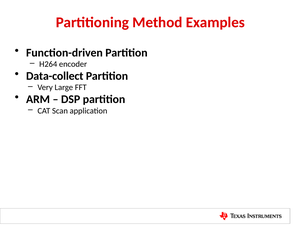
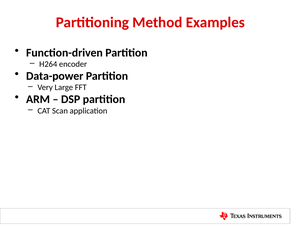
Data-collect: Data-collect -> Data-power (55, 76)
